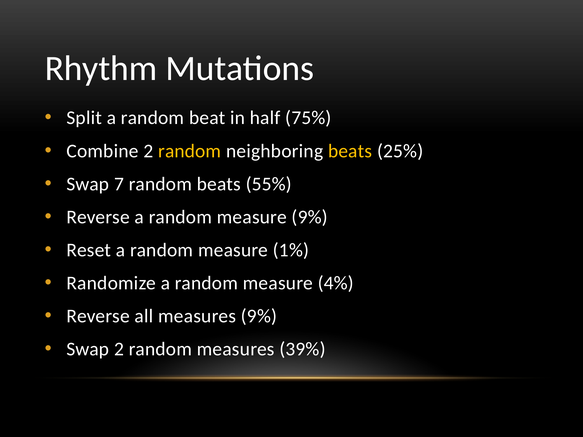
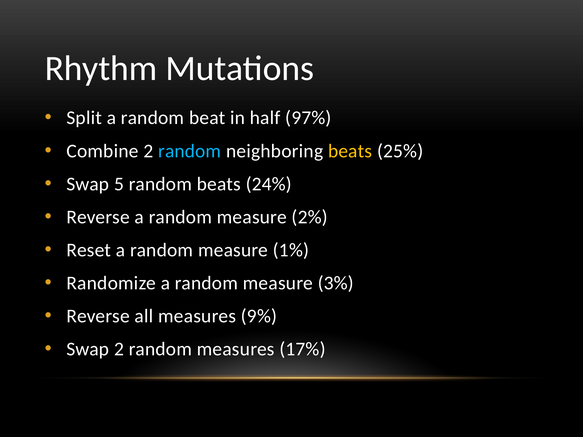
75%: 75% -> 97% (308, 118)
random colour: yellow -> light blue (190, 151)
7: 7 -> 5 (119, 184)
55%: 55% -> 24% (269, 184)
measure 9%: 9% -> 2% (310, 217)
4%: 4% -> 3% (336, 283)
39%: 39% -> 17% (303, 349)
